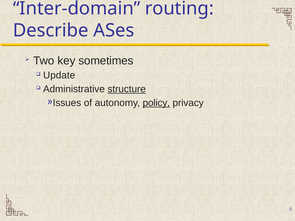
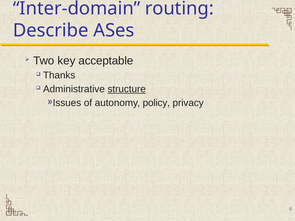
sometimes: sometimes -> acceptable (106, 61)
Update: Update -> Thanks (59, 75)
policy underline: present -> none (156, 103)
